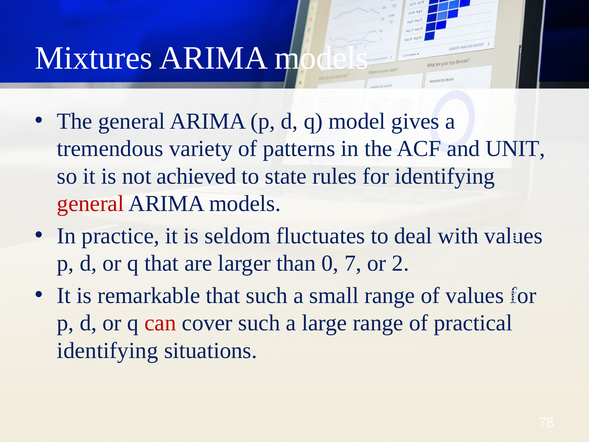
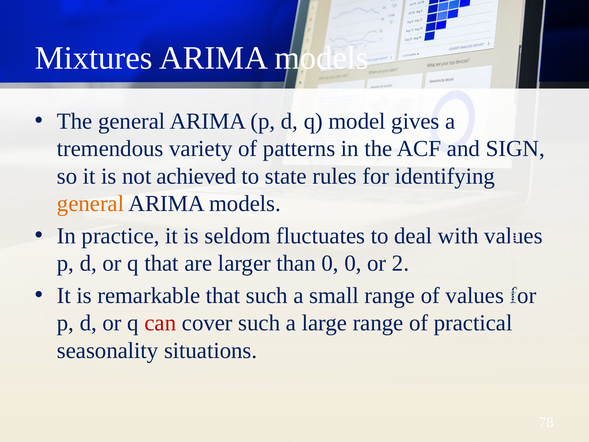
UNIT: UNIT -> SIGN (515, 149)
general colour: red -> orange (90, 204)
0 7: 7 -> 0 (353, 263)
identifying: identifying -> seasonality (108, 350)
